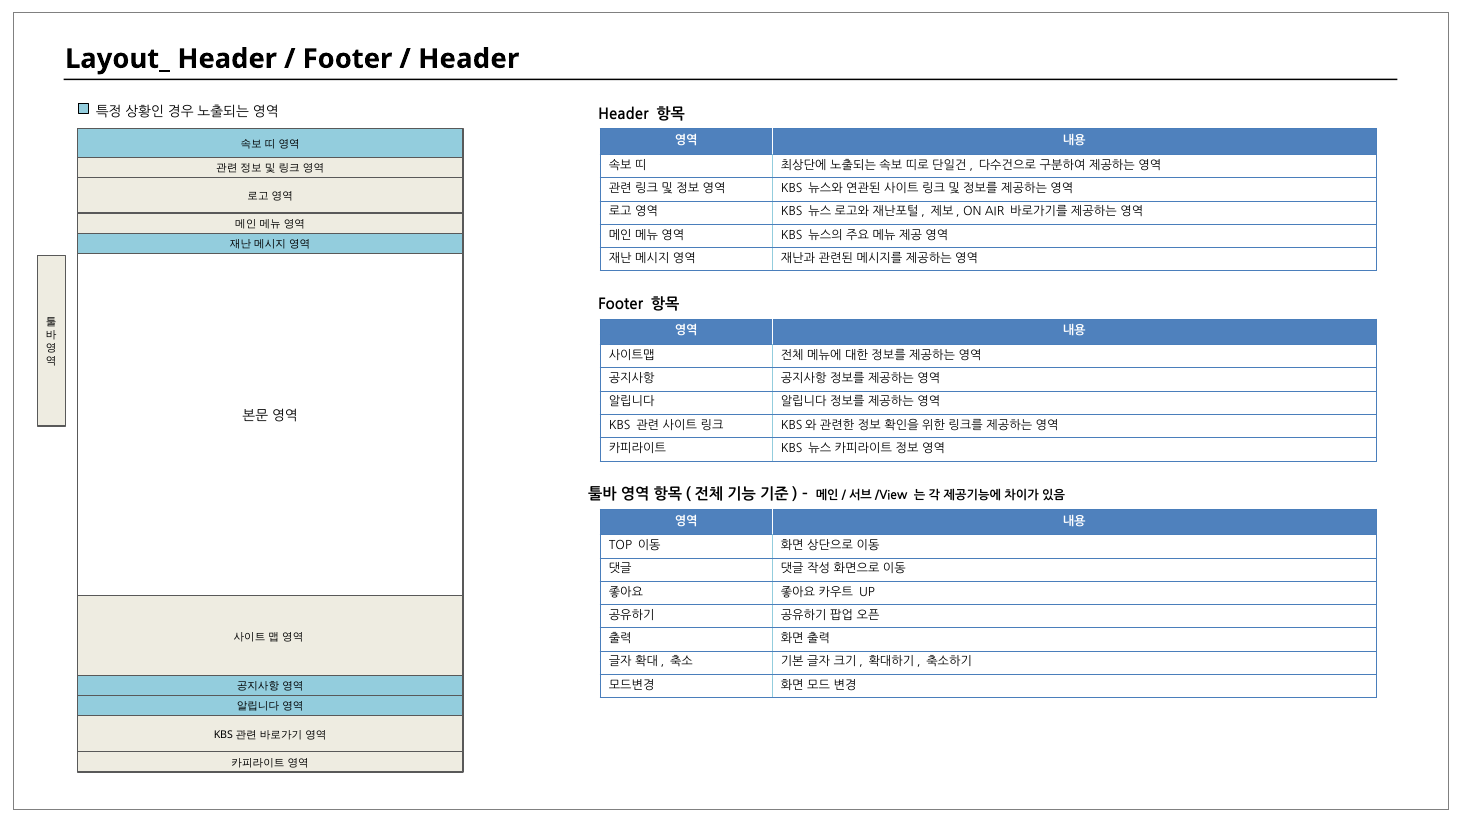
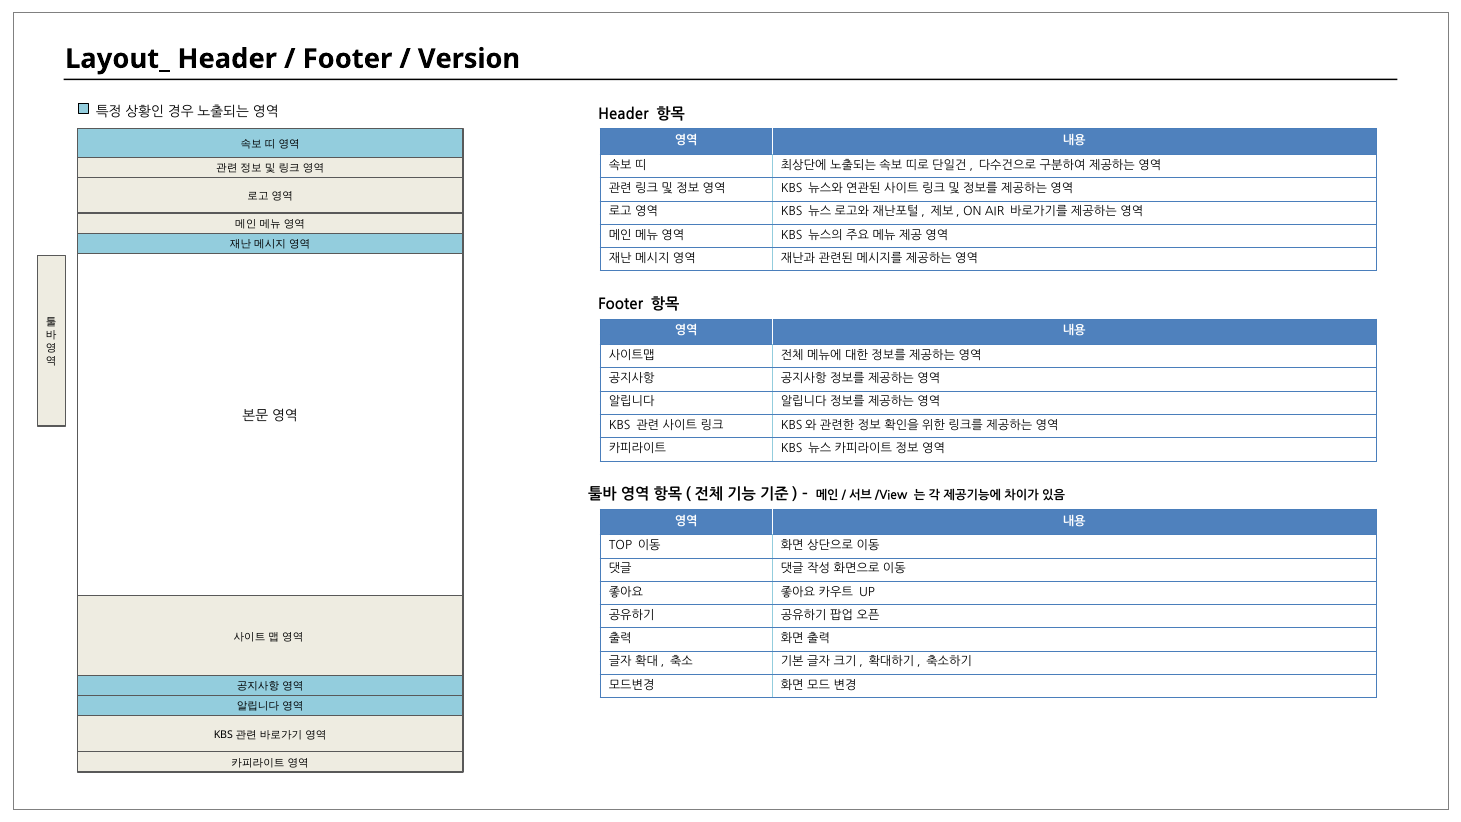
Header: Header -> Version (469, 59)
